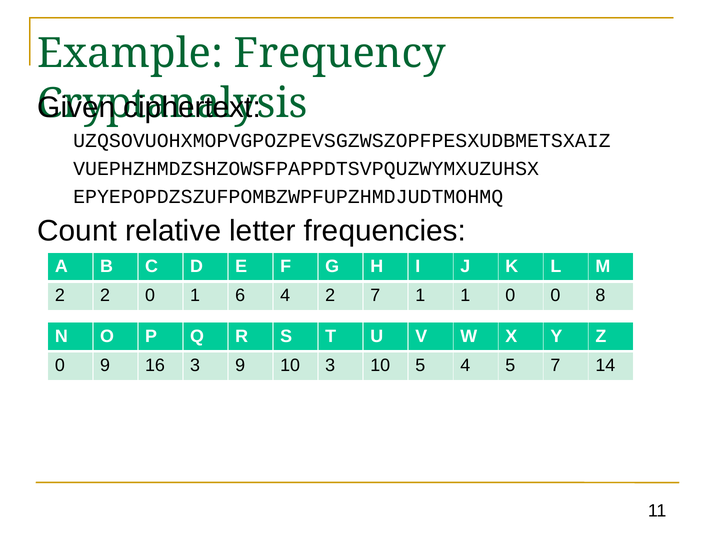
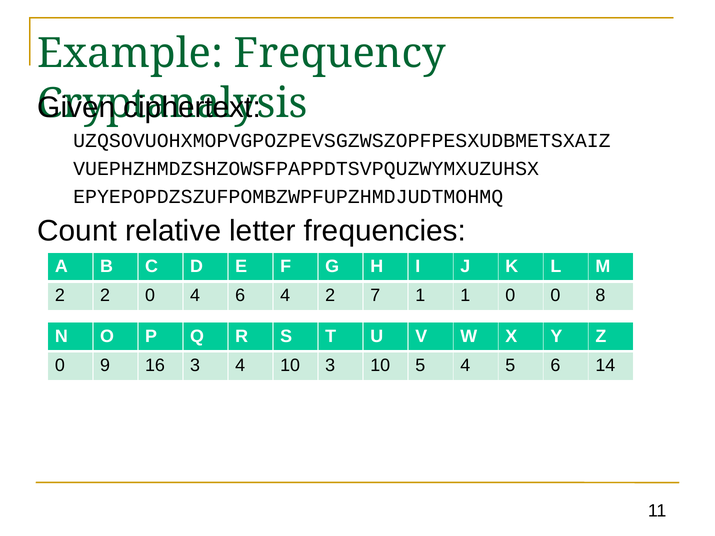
0 1: 1 -> 4 (195, 295)
3 9: 9 -> 4 (240, 365)
5 7: 7 -> 6 (555, 365)
